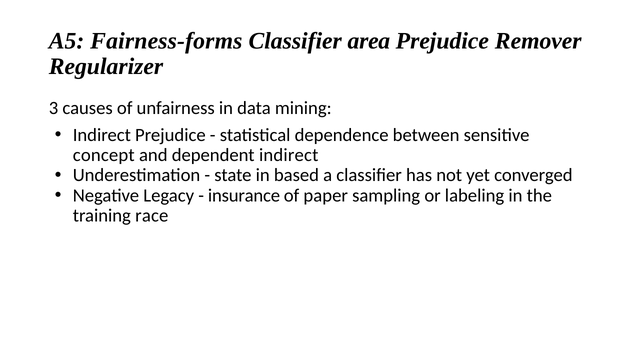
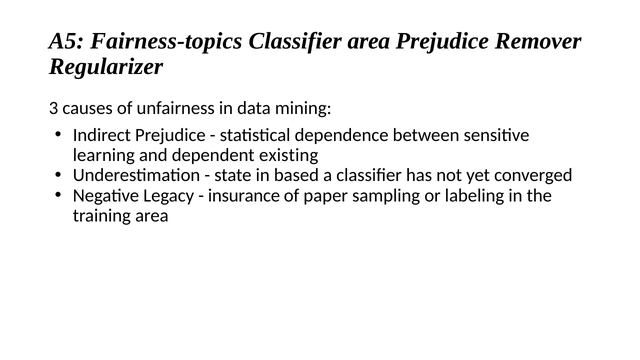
Fairness-forms: Fairness-forms -> Fairness-topics (166, 41)
concept: concept -> learning (104, 155)
dependent indirect: indirect -> existing (289, 155)
training race: race -> area (152, 215)
